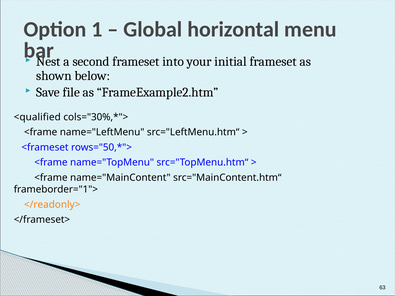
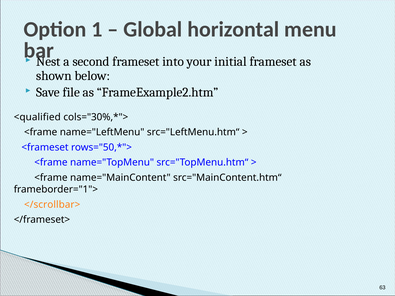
</readonly>: </readonly> -> </scrollbar> (52, 205)
